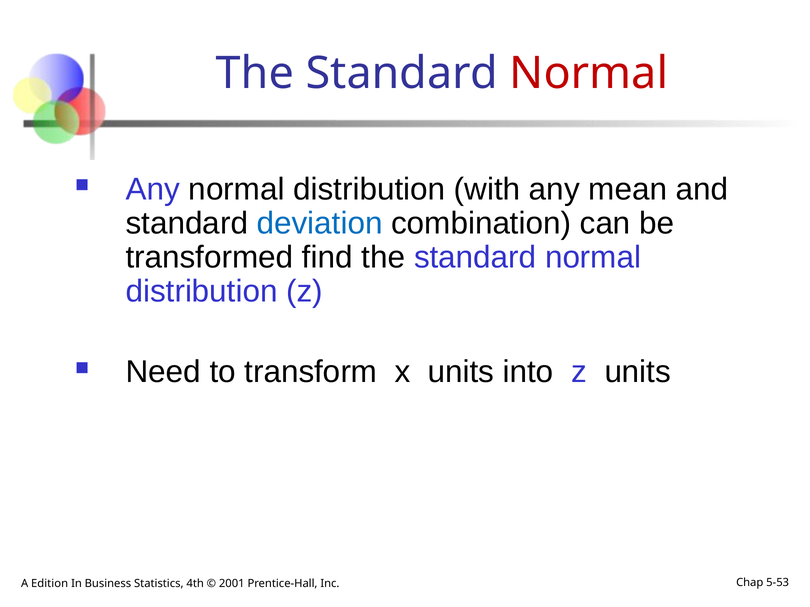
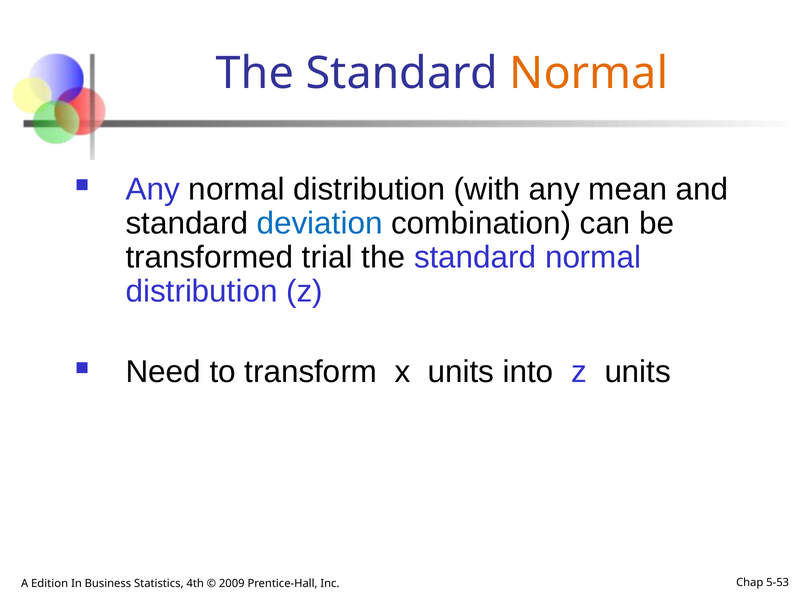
Normal colour: red -> orange (589, 74)
find: find -> trial (327, 257)
2001: 2001 -> 2009 (232, 584)
